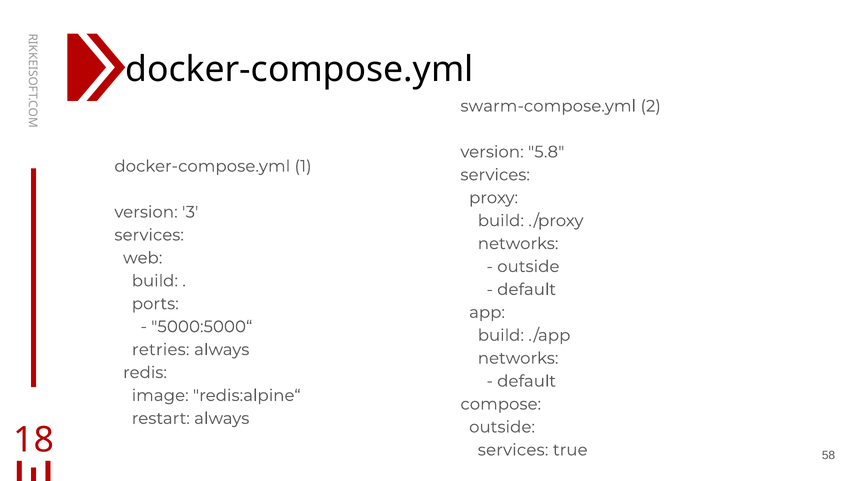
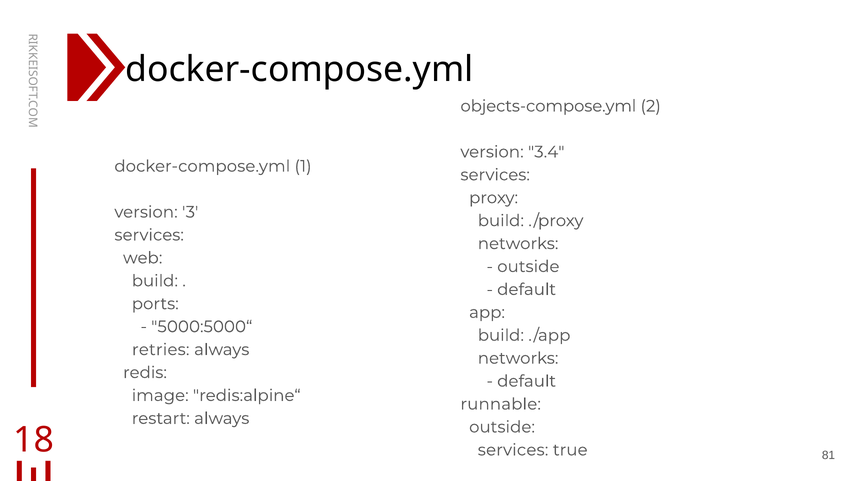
swarm-compose.yml: swarm-compose.yml -> objects-compose.yml (548, 106)
5.8: 5.8 -> 3.4 (546, 152)
compose: compose -> runnable (501, 404)
58: 58 -> 81 (828, 455)
